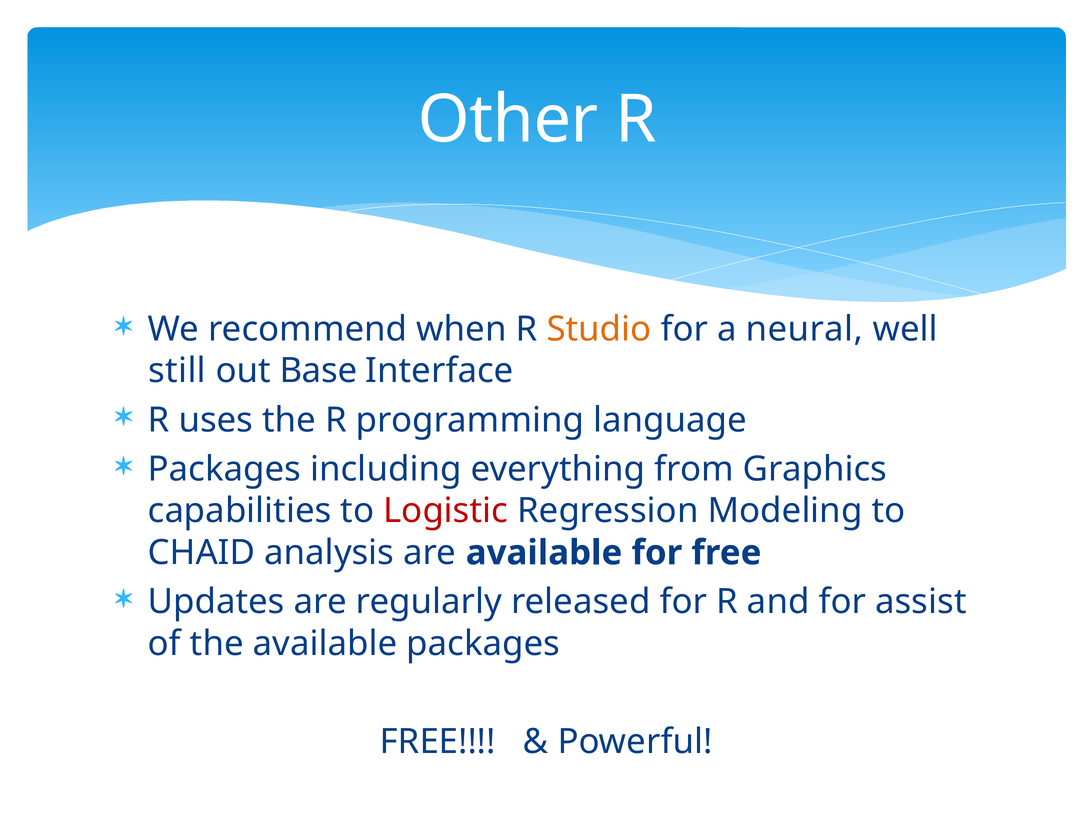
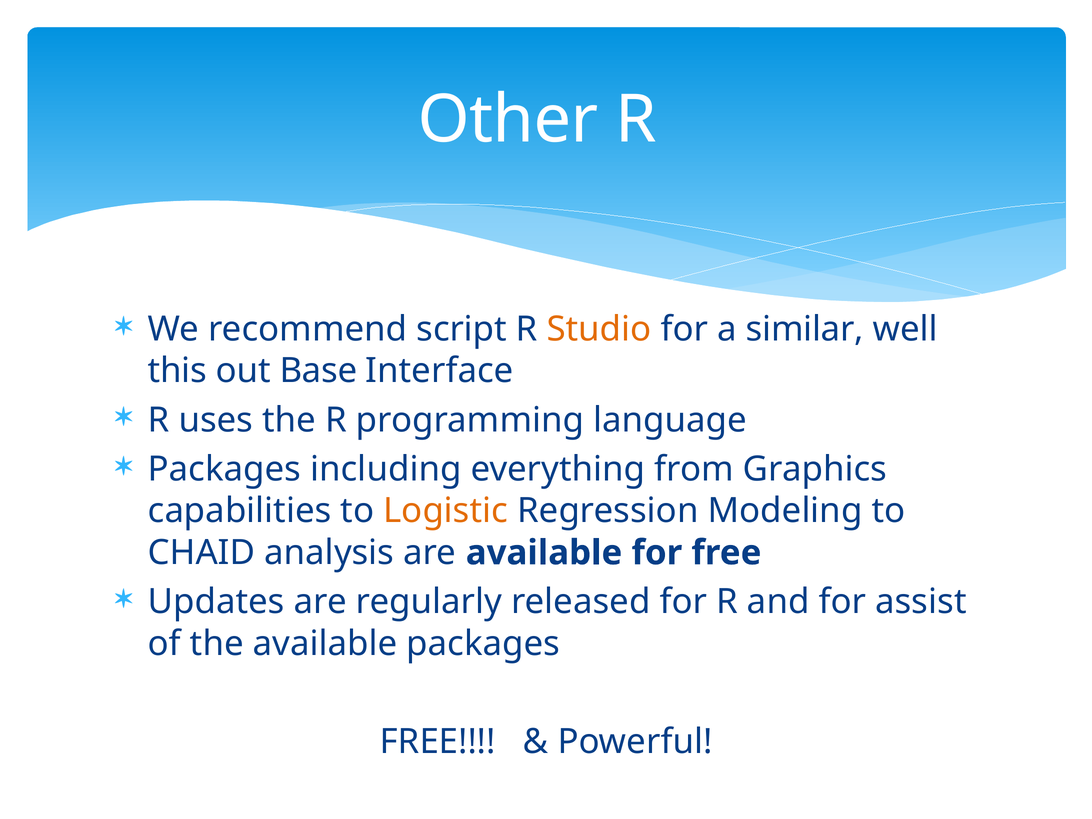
when: when -> script (462, 329)
neural: neural -> similar (805, 329)
still: still -> this (177, 371)
Logistic colour: red -> orange (446, 511)
